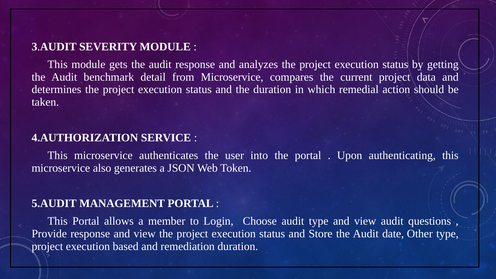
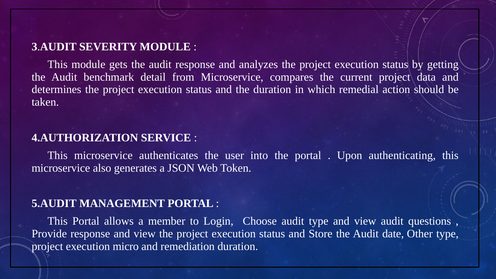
based: based -> micro (126, 246)
